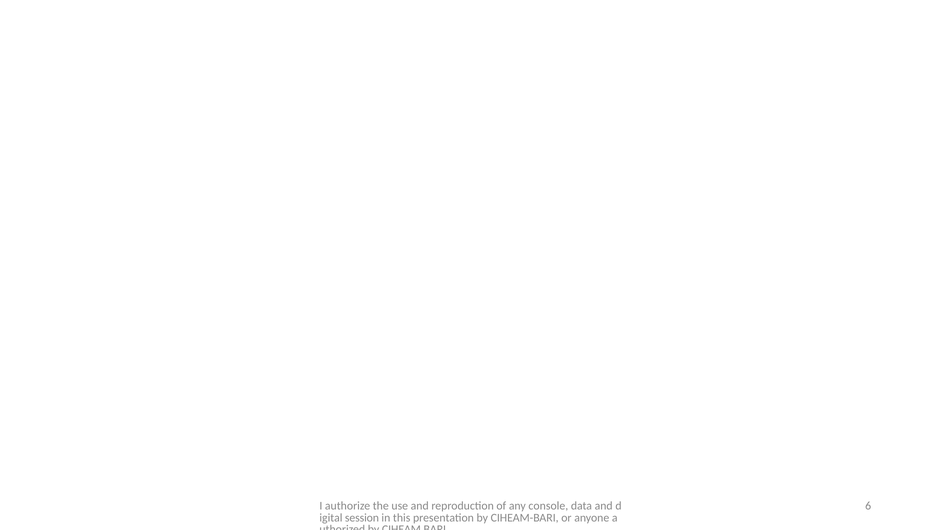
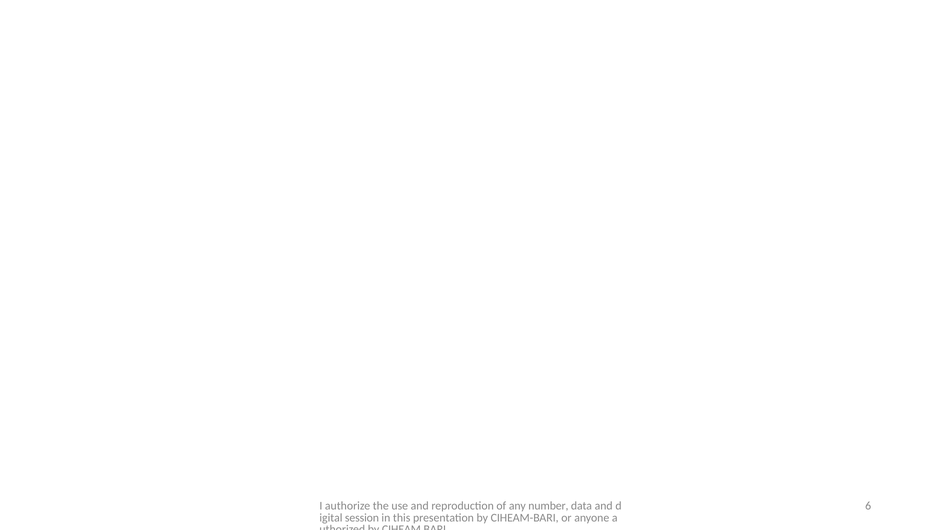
console: console -> number (548, 506)
